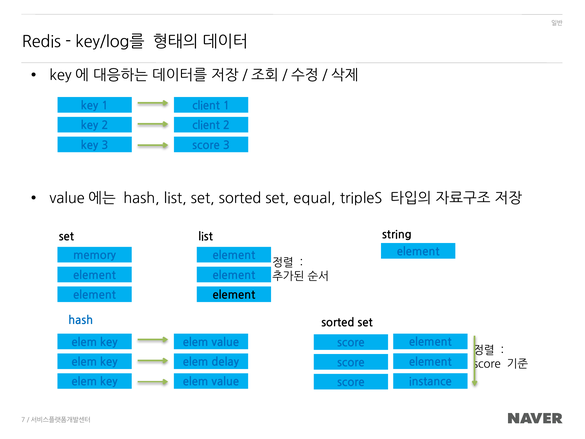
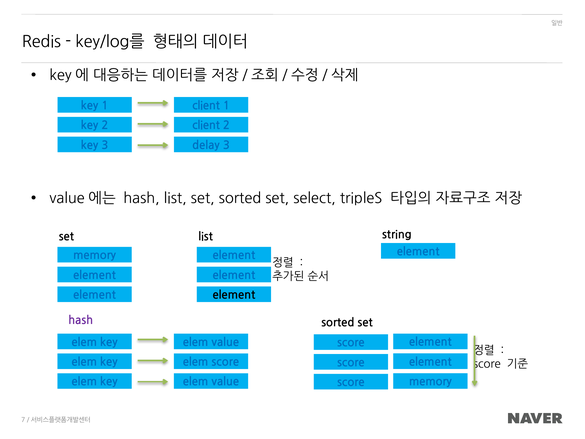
score: score -> delay (206, 145)
equal: equal -> select (315, 198)
hash colour: blue -> purple (81, 320)
elem delay: delay -> score (225, 362)
instance: instance -> memory (430, 382)
